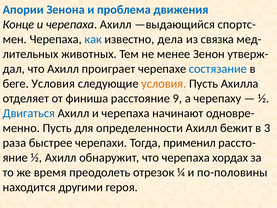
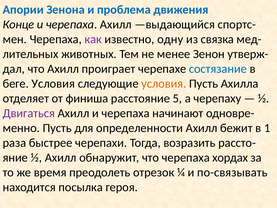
как colour: blue -> purple (93, 39)
дела: дела -> одну (170, 39)
9: 9 -> 5 (177, 98)
Двигаться colour: blue -> purple (29, 113)
3: 3 -> 1 (267, 128)
применил: применил -> возразить (189, 143)
по-половины: по-половины -> по-связывать (232, 172)
другими: другими -> посылка (81, 187)
